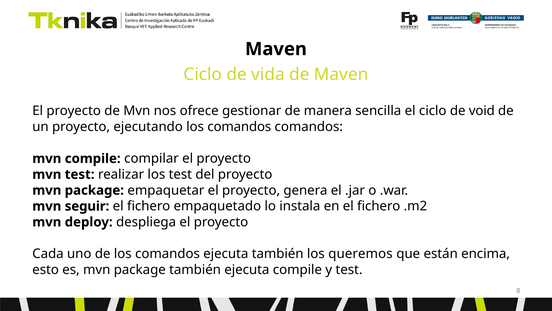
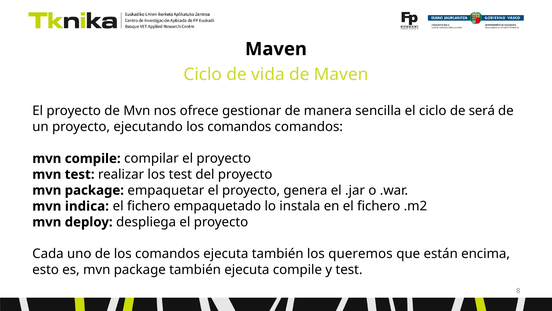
void: void -> será (482, 111)
seguir: seguir -> indica (87, 206)
